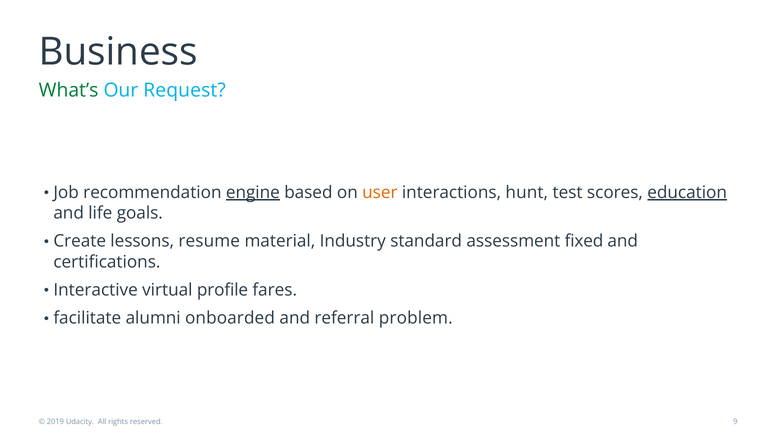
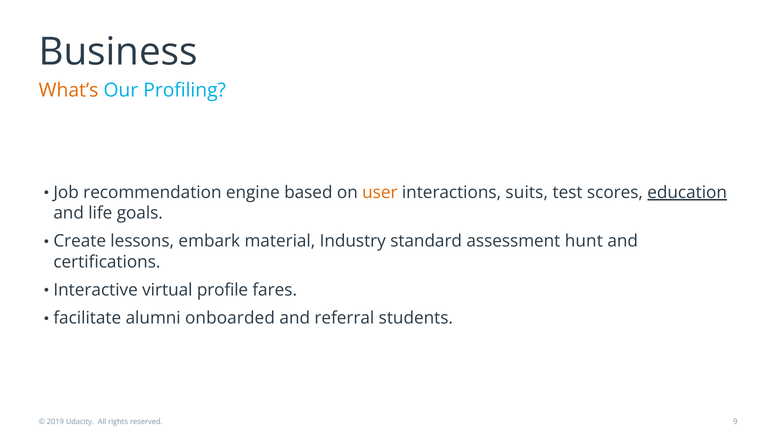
What’s colour: green -> orange (69, 90)
Request: Request -> Profiling (185, 90)
engine underline: present -> none (253, 192)
hunt: hunt -> suits (527, 192)
resume: resume -> embark (209, 241)
fixed: fixed -> hunt (584, 241)
problem: problem -> students (416, 318)
